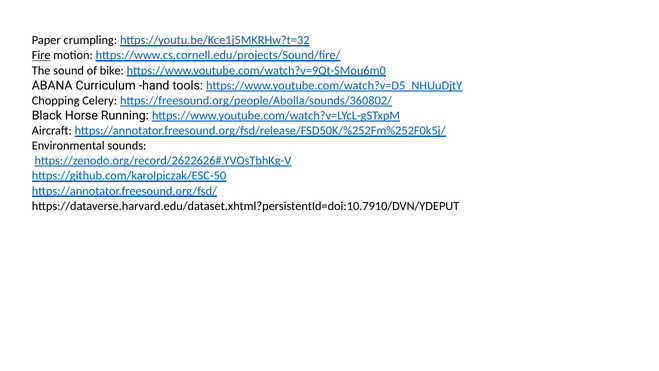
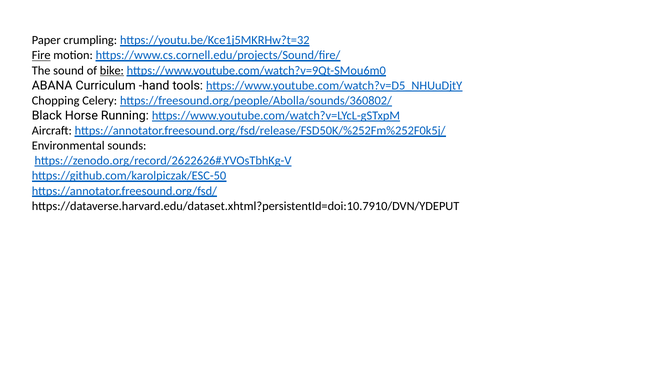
bike underline: none -> present (112, 70)
